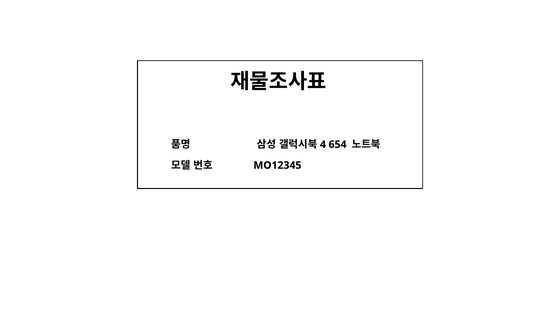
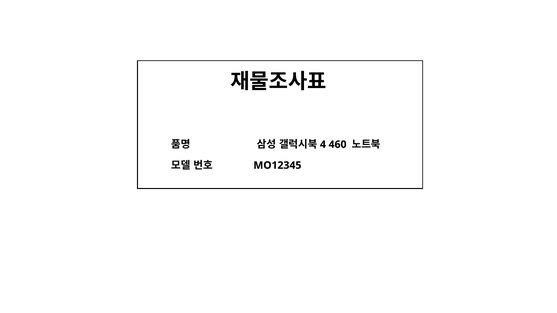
654: 654 -> 460 (338, 145)
